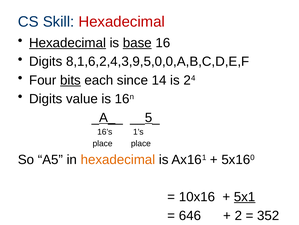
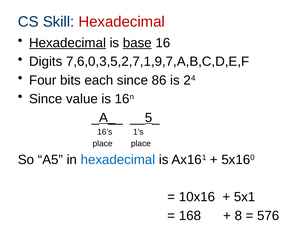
8,1,6,2,4,3,9,5,0,0,A,B,C,D,E,F: 8,1,6,2,4,3,9,5,0,0,A,B,C,D,E,F -> 7,6,0,3,5,2,7,1,9,7,A,B,C,D,E,F (158, 61)
bits underline: present -> none (70, 80)
14: 14 -> 86 (159, 80)
Digits: Digits -> Since (46, 99)
hexadecimal colour: orange -> blue (118, 159)
5x1 underline: present -> none (245, 196)
646: 646 -> 168 (190, 215)
2: 2 -> 8 (238, 215)
352: 352 -> 576 (268, 215)
